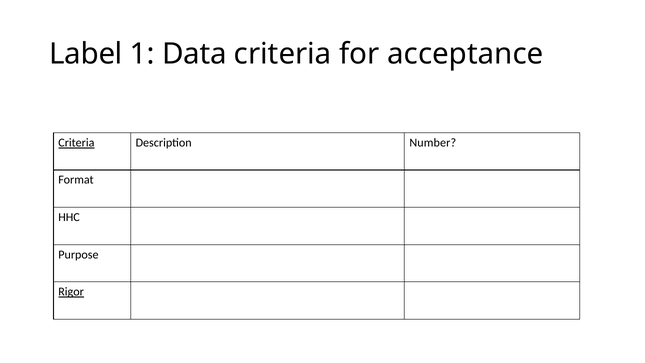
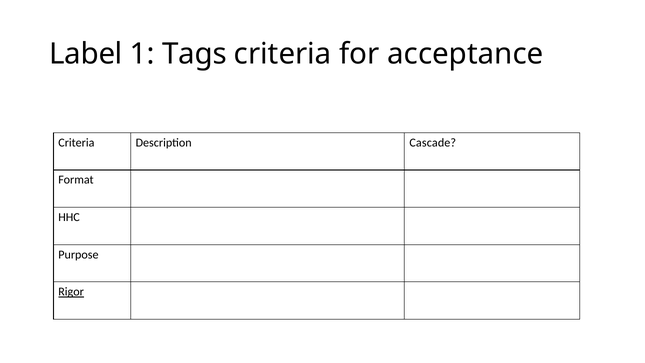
Data: Data -> Tags (194, 54)
Criteria underline: present -> none (76, 143)
Number: Number -> Cascade (433, 143)
